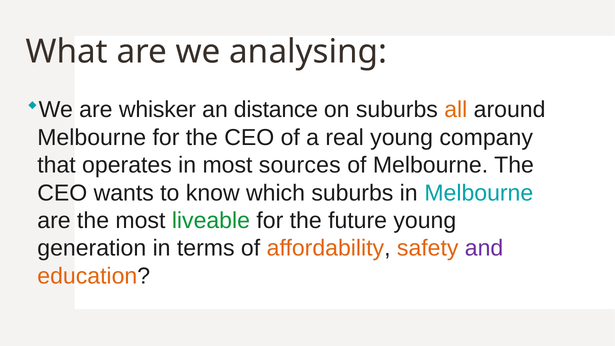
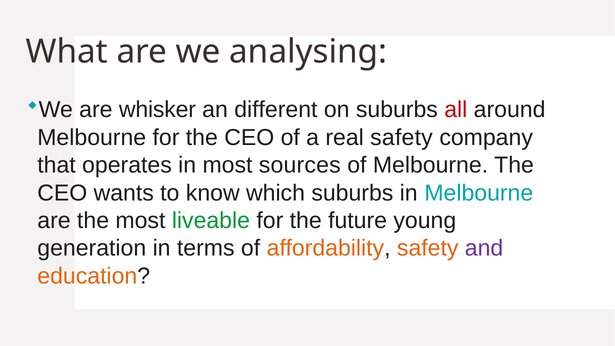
distance: distance -> different (276, 110)
all colour: orange -> red (456, 110)
real young: young -> safety (402, 138)
